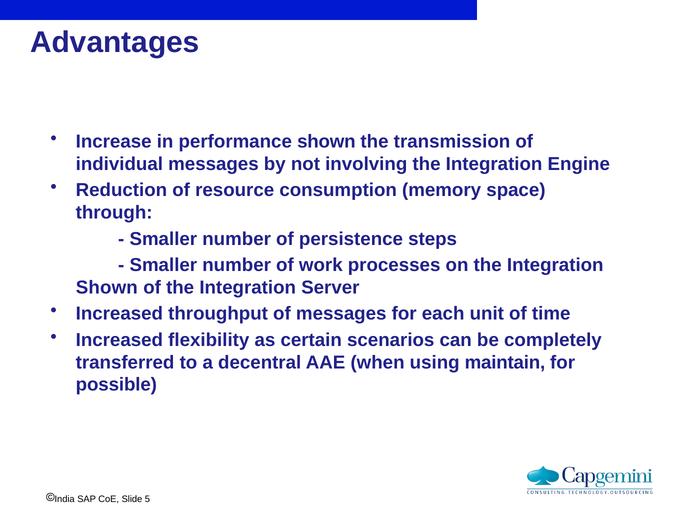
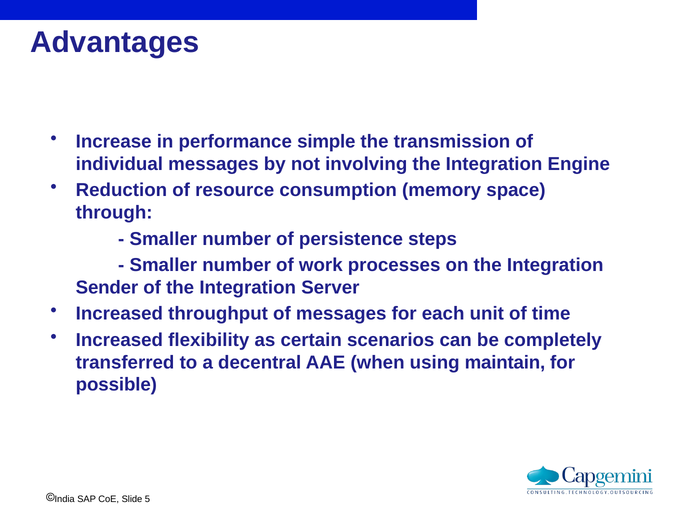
performance shown: shown -> simple (326, 142)
Shown: Shown -> Sender (107, 287)
